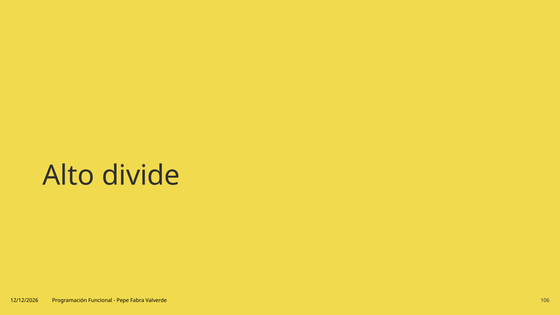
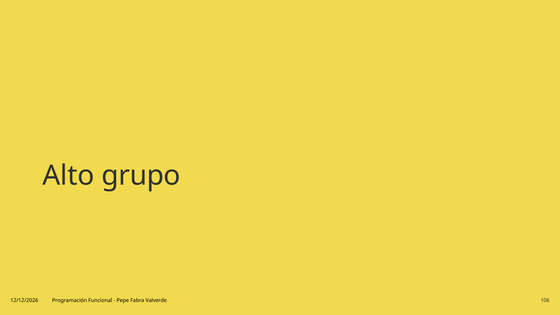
divide: divide -> grupo (141, 176)
